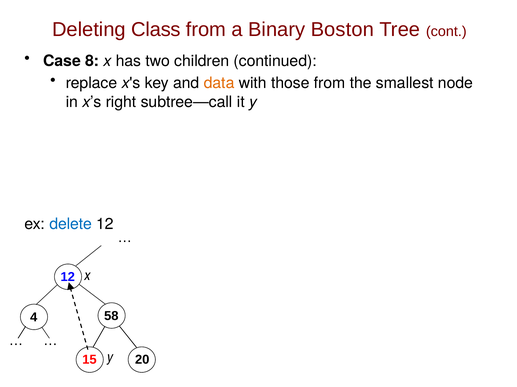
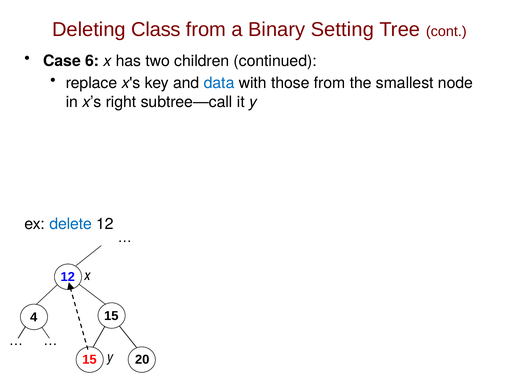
Boston: Boston -> Setting (342, 30)
8: 8 -> 6 (92, 61)
data colour: orange -> blue (219, 83)
4 58: 58 -> 15 (111, 317)
